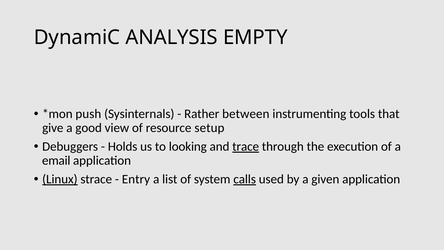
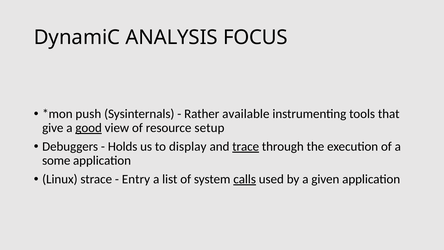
EMPTY: EMPTY -> FOCUS (255, 37)
between: between -> available (246, 114)
good underline: none -> present (89, 128)
looking: looking -> display (188, 146)
email: email -> some (56, 160)
Linux underline: present -> none (60, 179)
